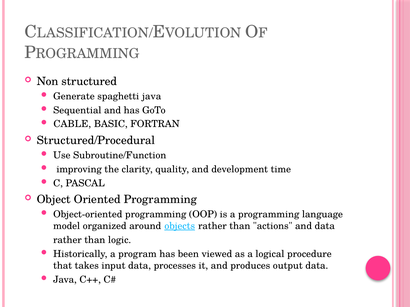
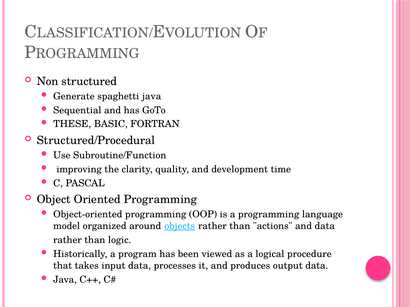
CABLE: CABLE -> THESE (72, 124)
